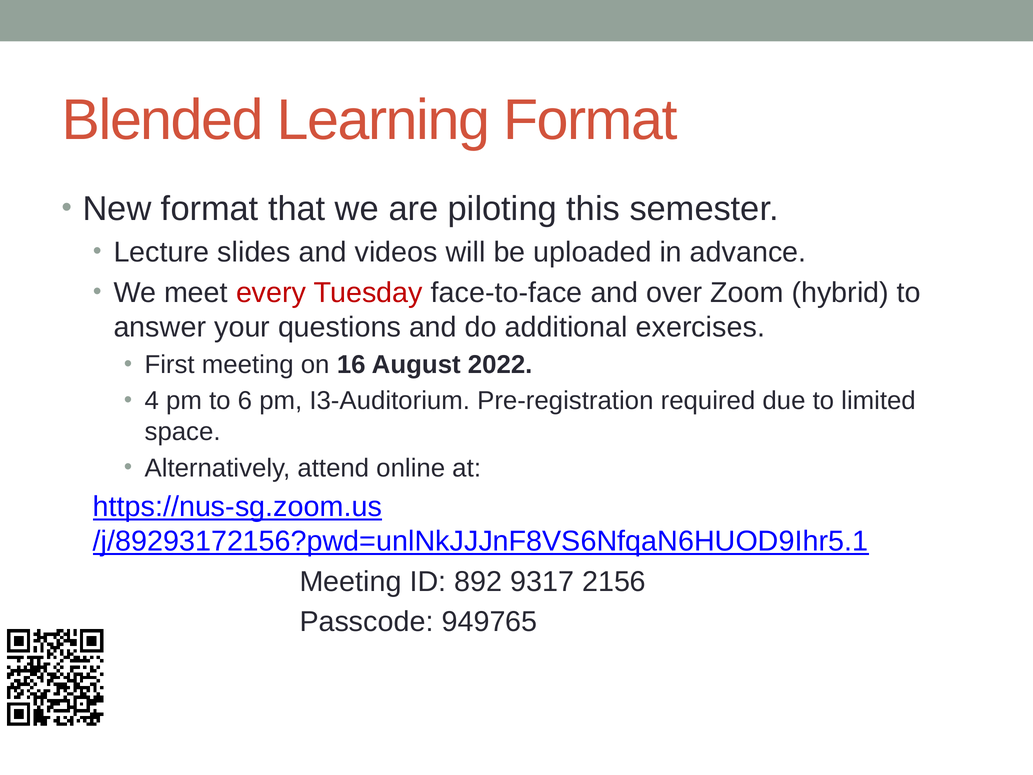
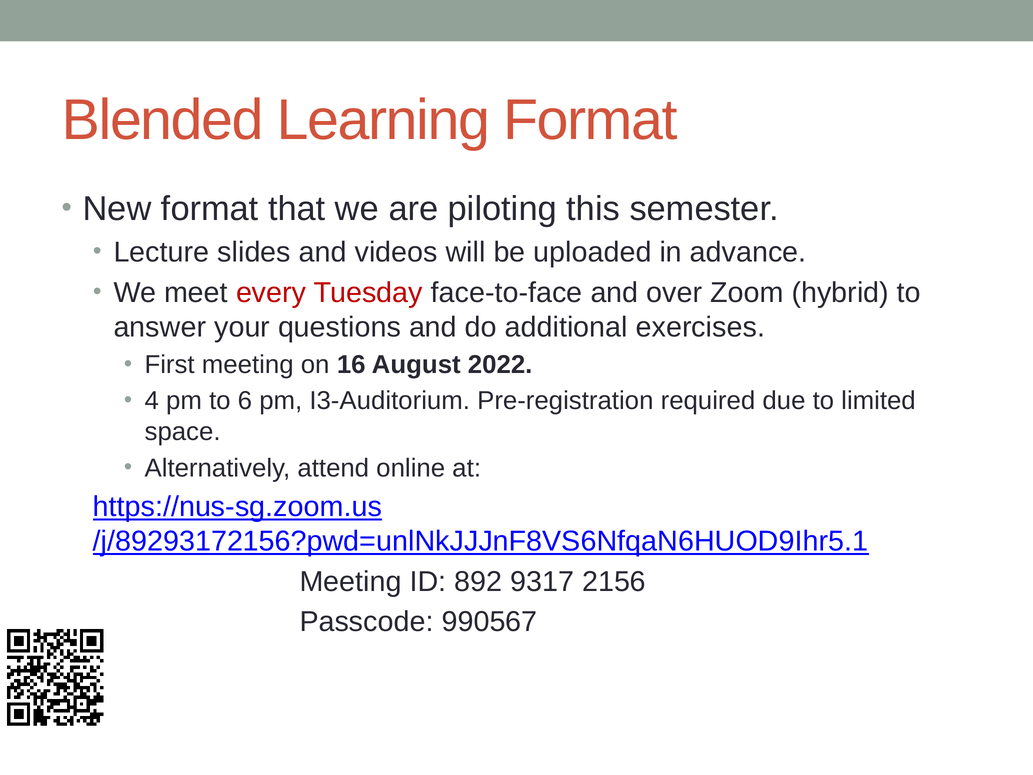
949765: 949765 -> 990567 (490, 622)
